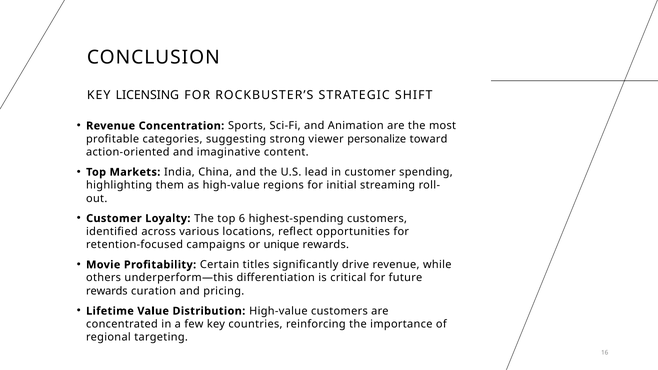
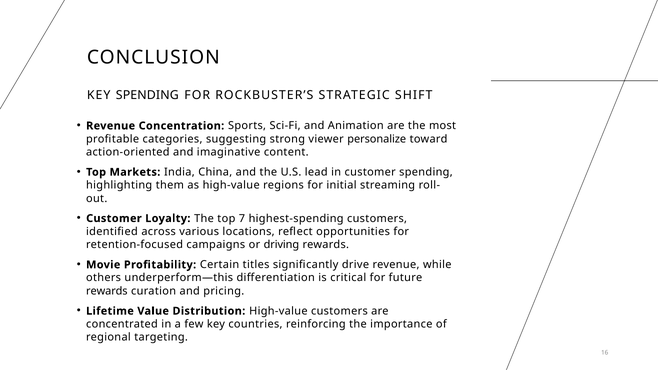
KEY LICENSING: LICENSING -> SPENDING (147, 95)
6: 6 -> 7 (242, 218)
unique: unique -> driving (281, 245)
